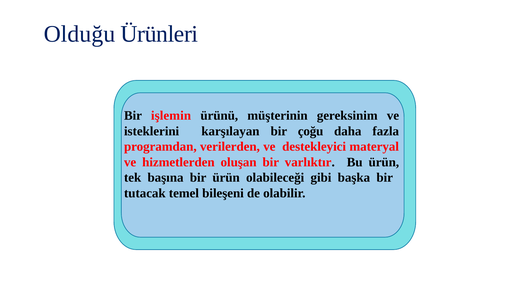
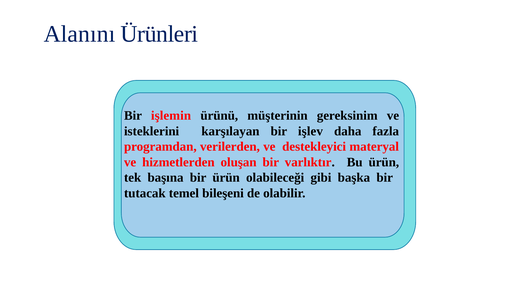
Olduğu: Olduğu -> Alanını (79, 34)
çoğu: çoğu -> işlev (310, 131)
